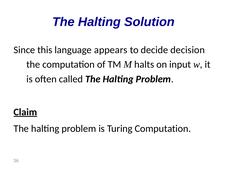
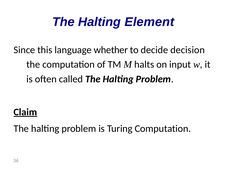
Solution: Solution -> Element (149, 22)
appears: appears -> whether (111, 50)
